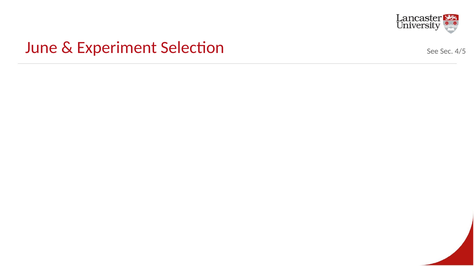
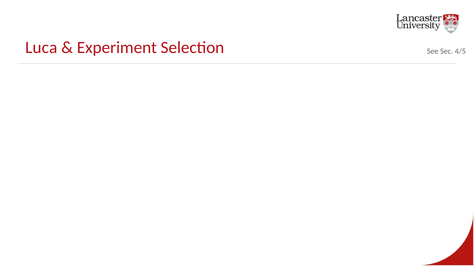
June: June -> Luca (41, 48)
